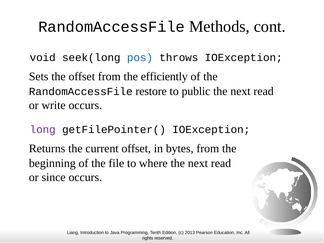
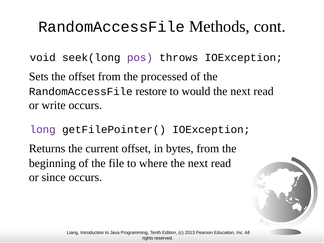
pos colour: blue -> purple (140, 57)
efficiently: efficiently -> processed (164, 77)
public: public -> would (196, 91)
